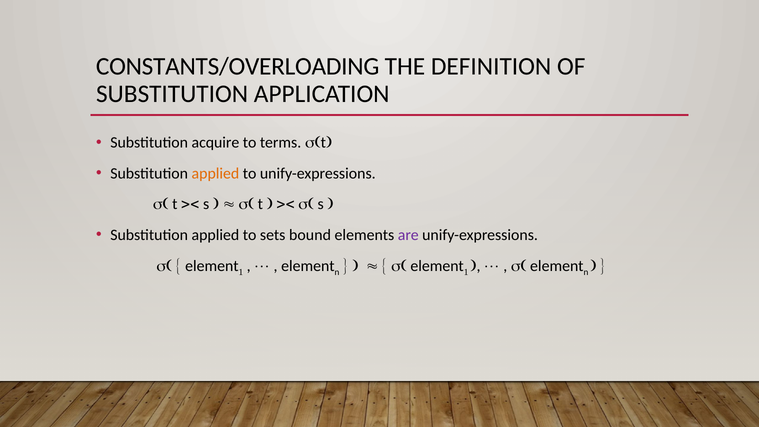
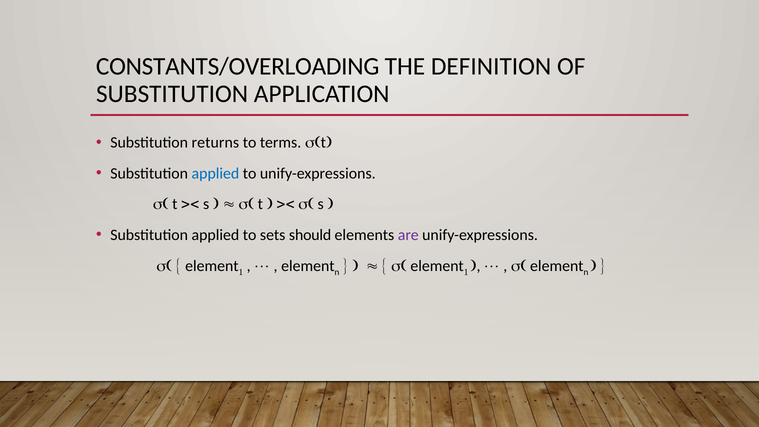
acquire: acquire -> returns (215, 143)
applied colour: orange -> blue (215, 173)
bound: bound -> should (310, 235)
